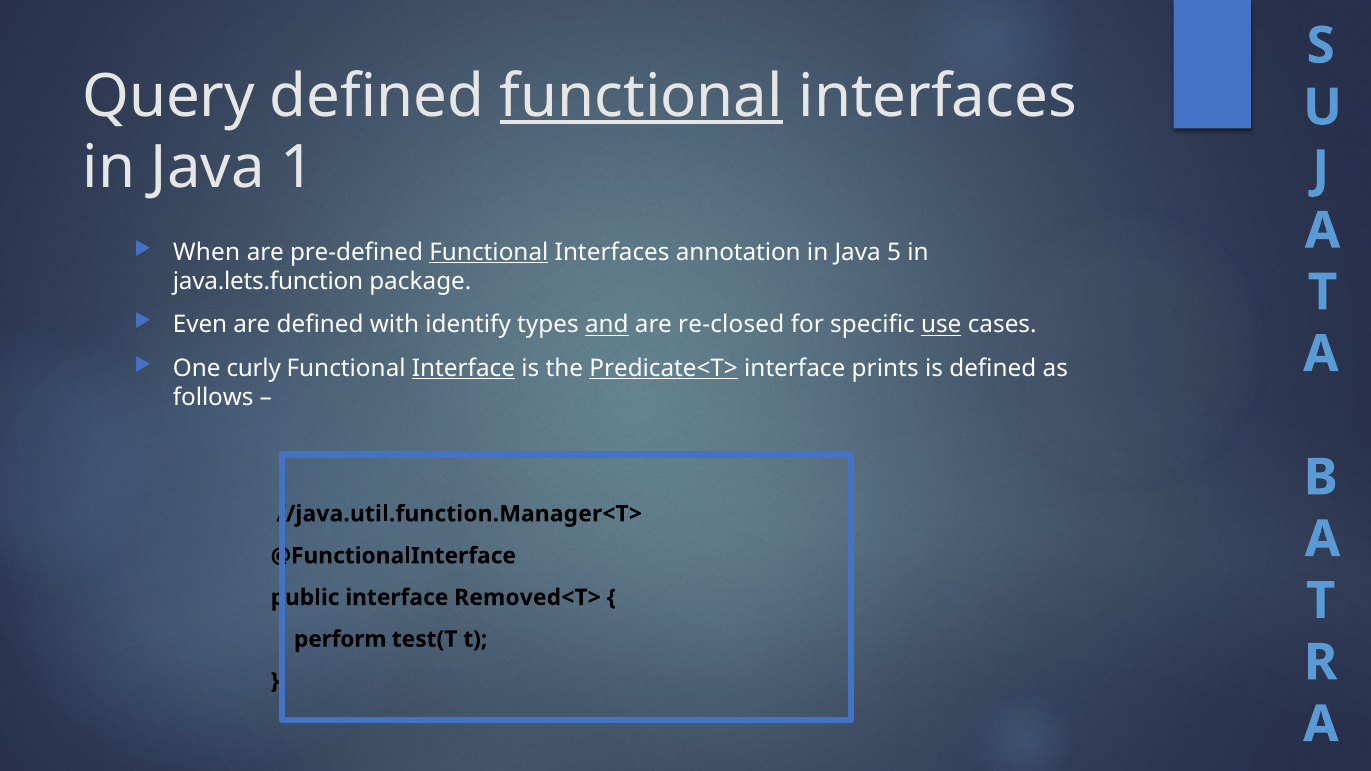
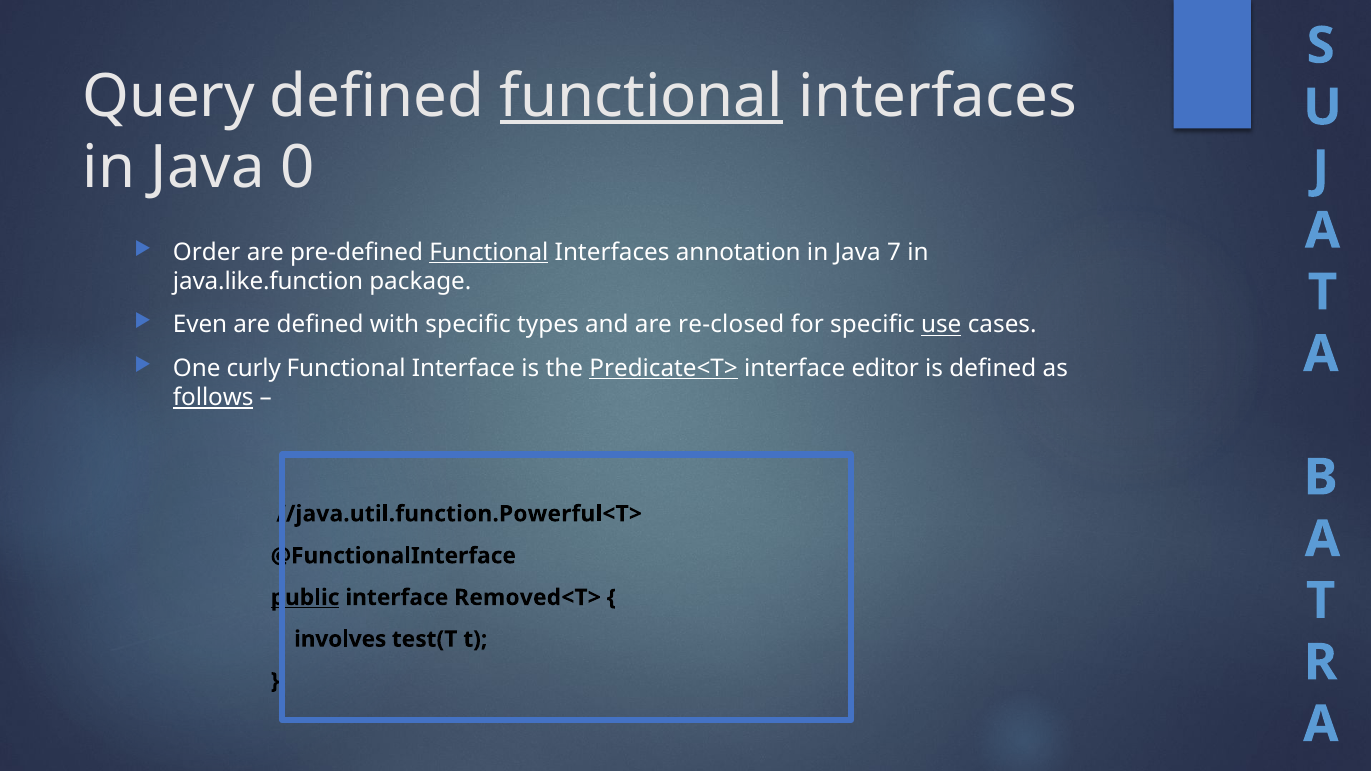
1: 1 -> 0 (298, 168)
When: When -> Order (207, 252)
5: 5 -> 7 (894, 252)
java.lets.function: java.lets.function -> java.like.function (268, 281)
with identify: identify -> specific (468, 325)
and underline: present -> none (607, 325)
Interface underline: present -> none (464, 368)
prints: prints -> editor (885, 368)
follows underline: none -> present (213, 397)
//java.util.function.Manager<T>: //java.util.function.Manager<T> -> //java.util.function.Powerful<T> (459, 514)
public underline: none -> present (305, 598)
perform: perform -> involves (340, 639)
